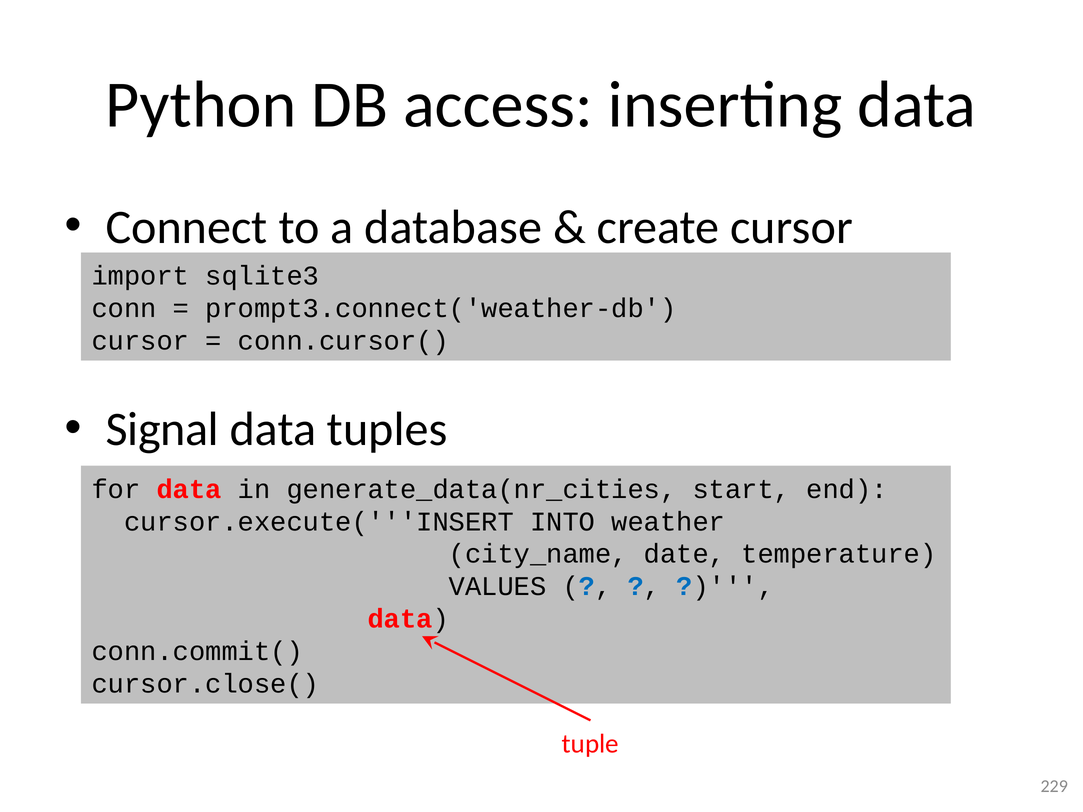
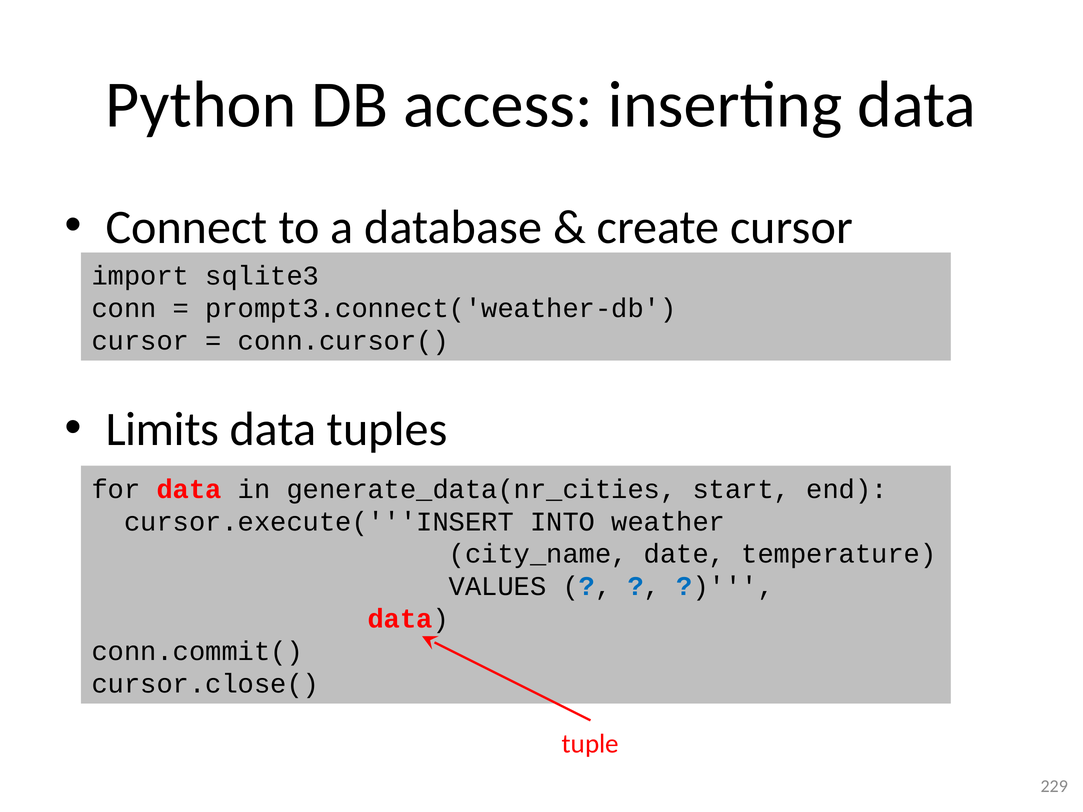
Signal: Signal -> Limits (162, 429)
